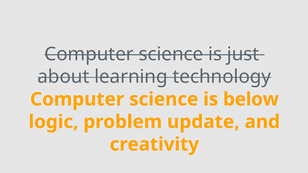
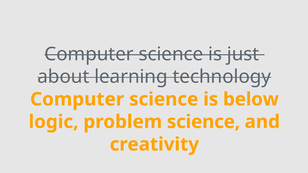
problem update: update -> science (203, 122)
